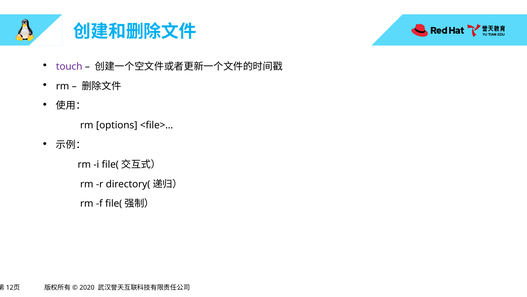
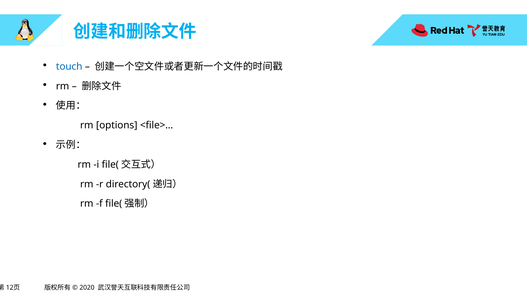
touch colour: purple -> blue (69, 66)
